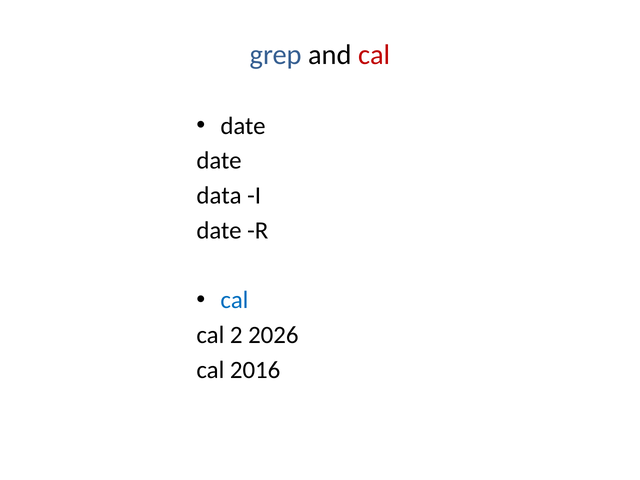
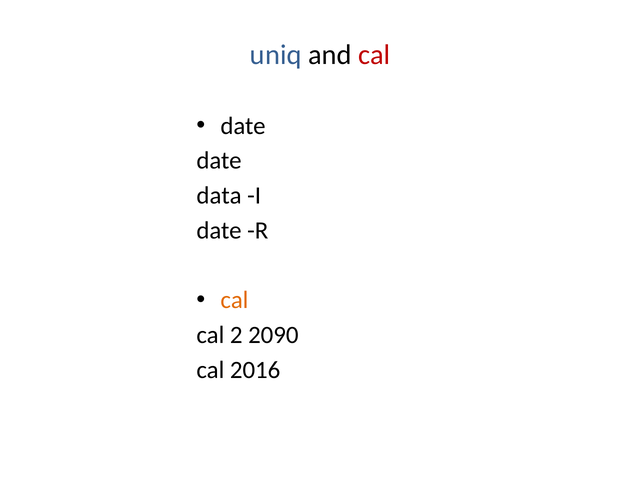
grep: grep -> uniq (276, 55)
cal colour: blue -> orange (234, 300)
2026: 2026 -> 2090 (273, 335)
